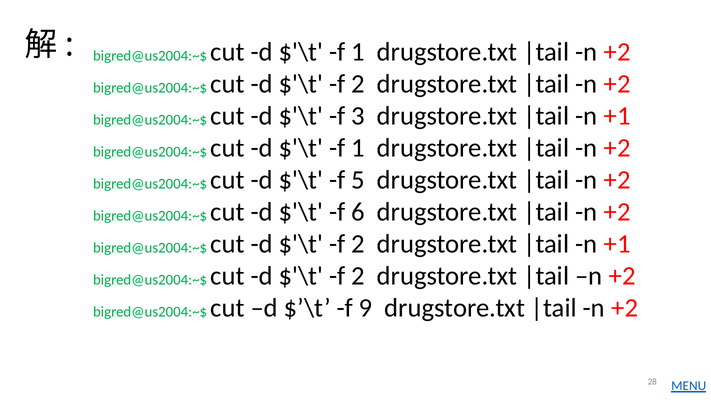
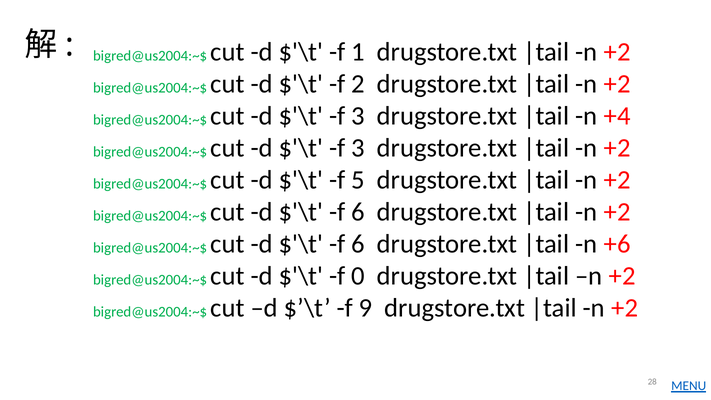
+1: +1 -> +4 (617, 116)
1: 1 -> 3 (358, 148)
2: 2 -> 6 (358, 244)
+1: +1 -> +6 (617, 244)
2: 2 -> 0 (358, 276)
